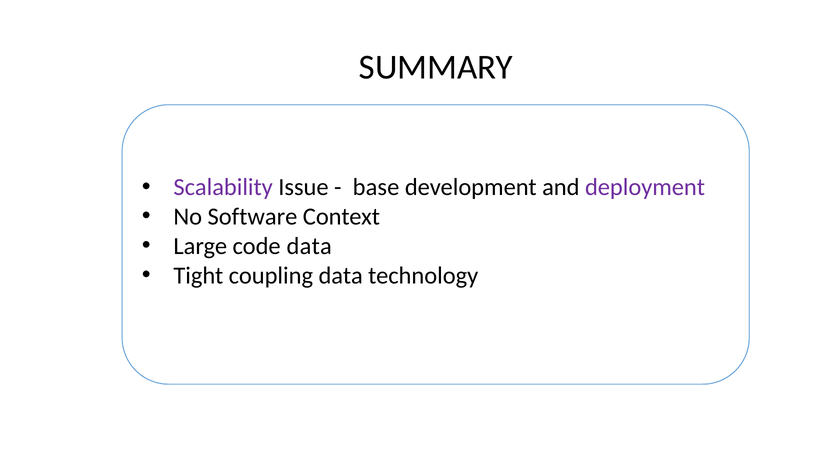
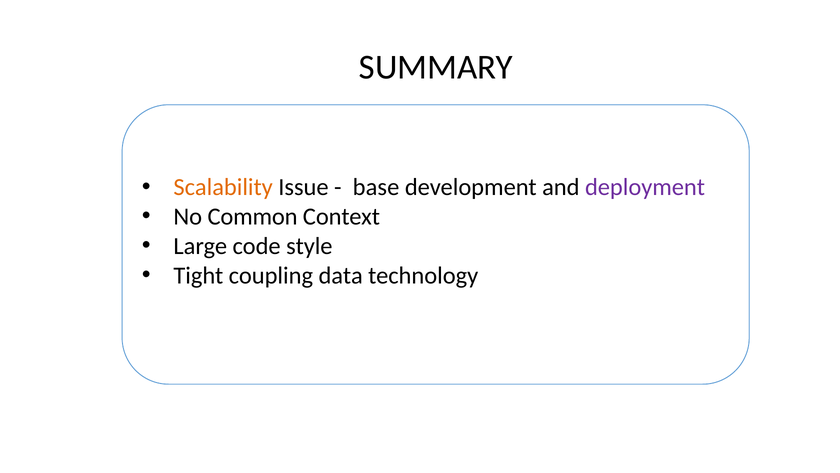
Scalability colour: purple -> orange (223, 187)
Software: Software -> Common (253, 216)
code data: data -> style (309, 246)
